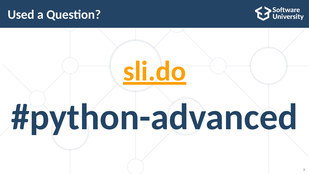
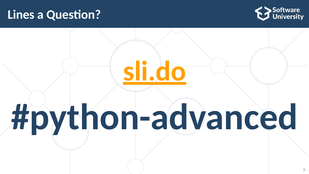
Used: Used -> Lines (21, 15)
